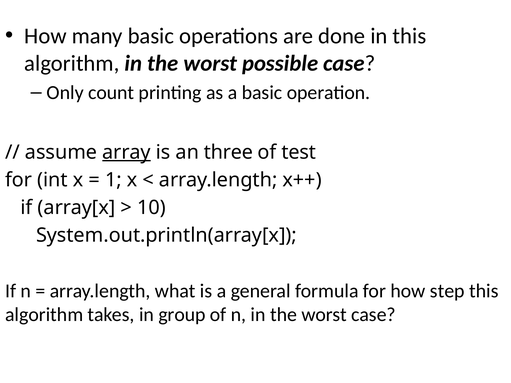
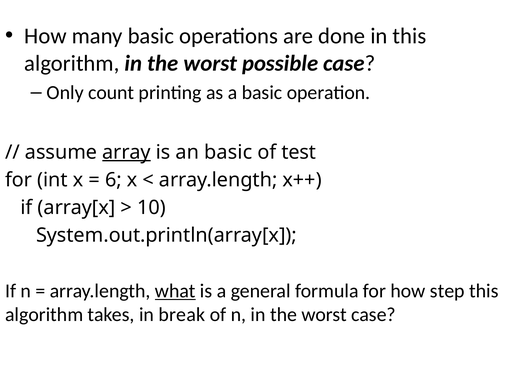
an three: three -> basic (228, 152)
1: 1 -> 6 (113, 180)
what underline: none -> present (175, 291)
group: group -> break (182, 315)
